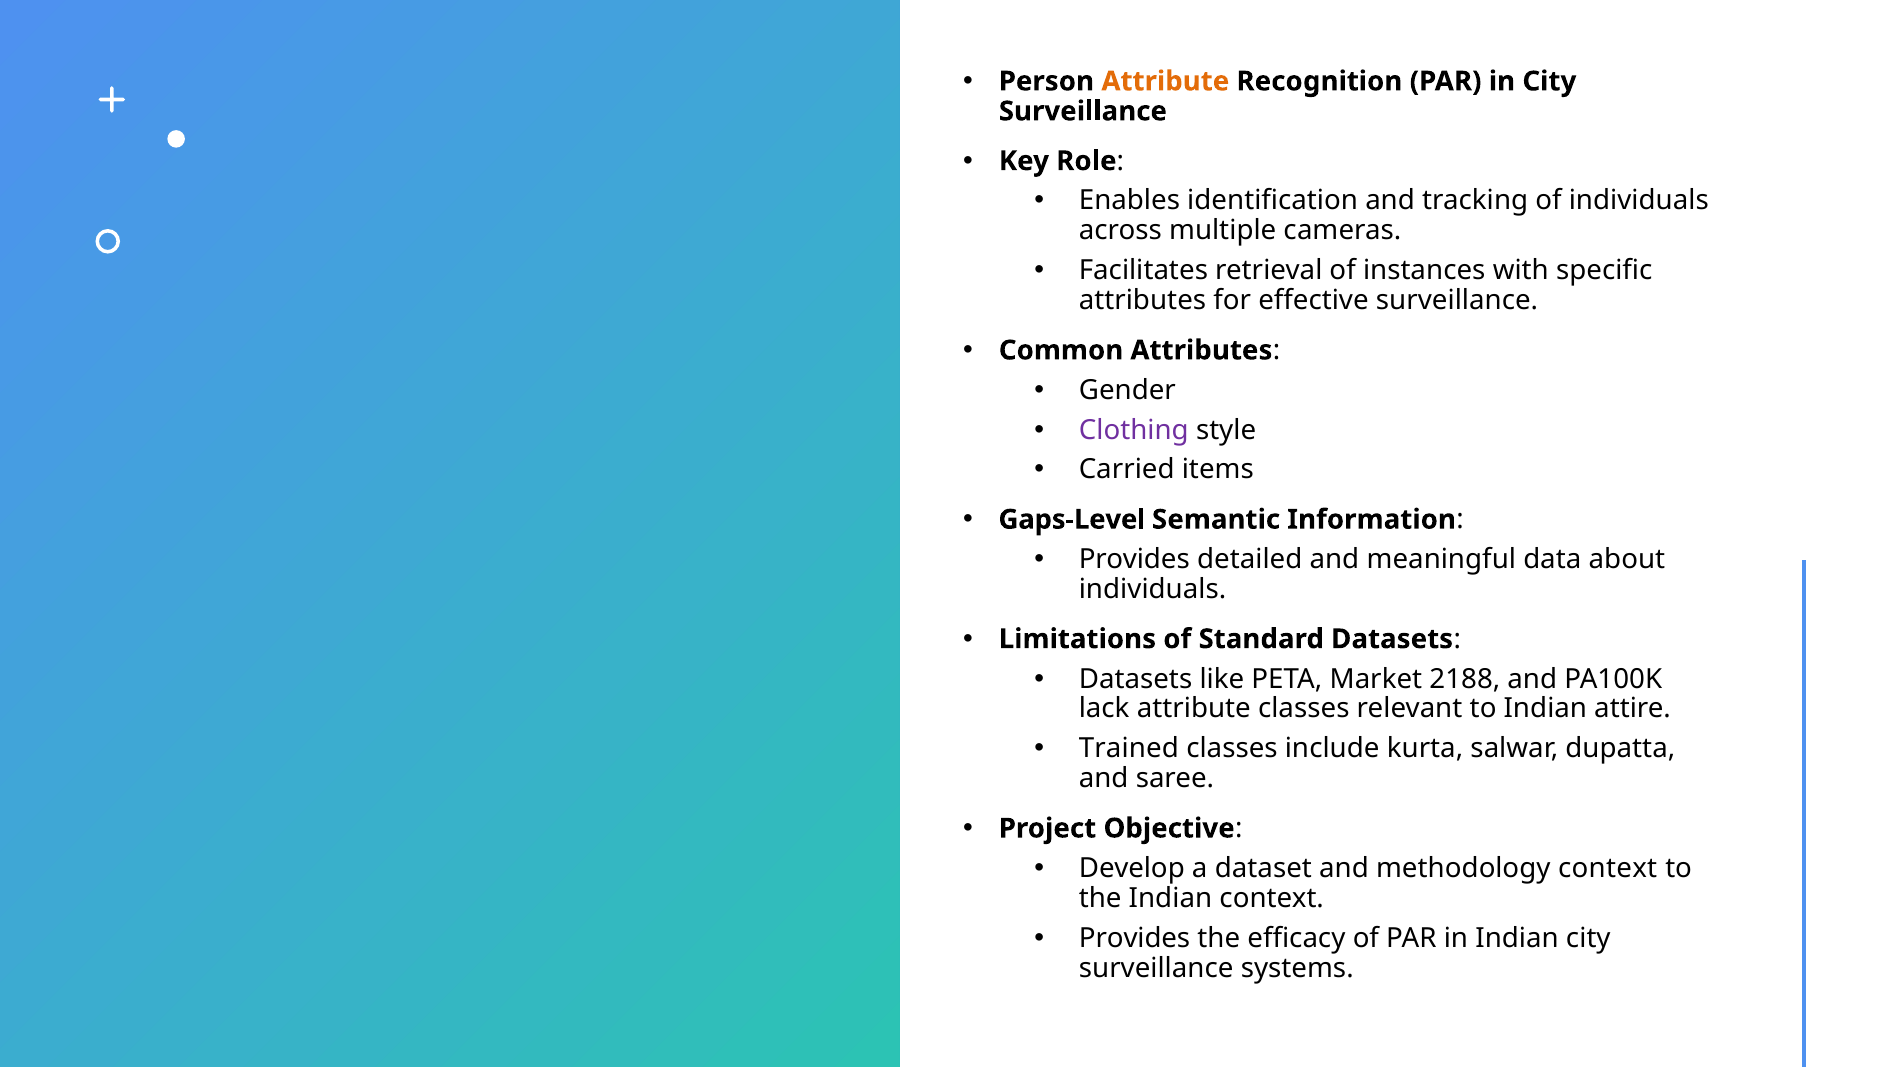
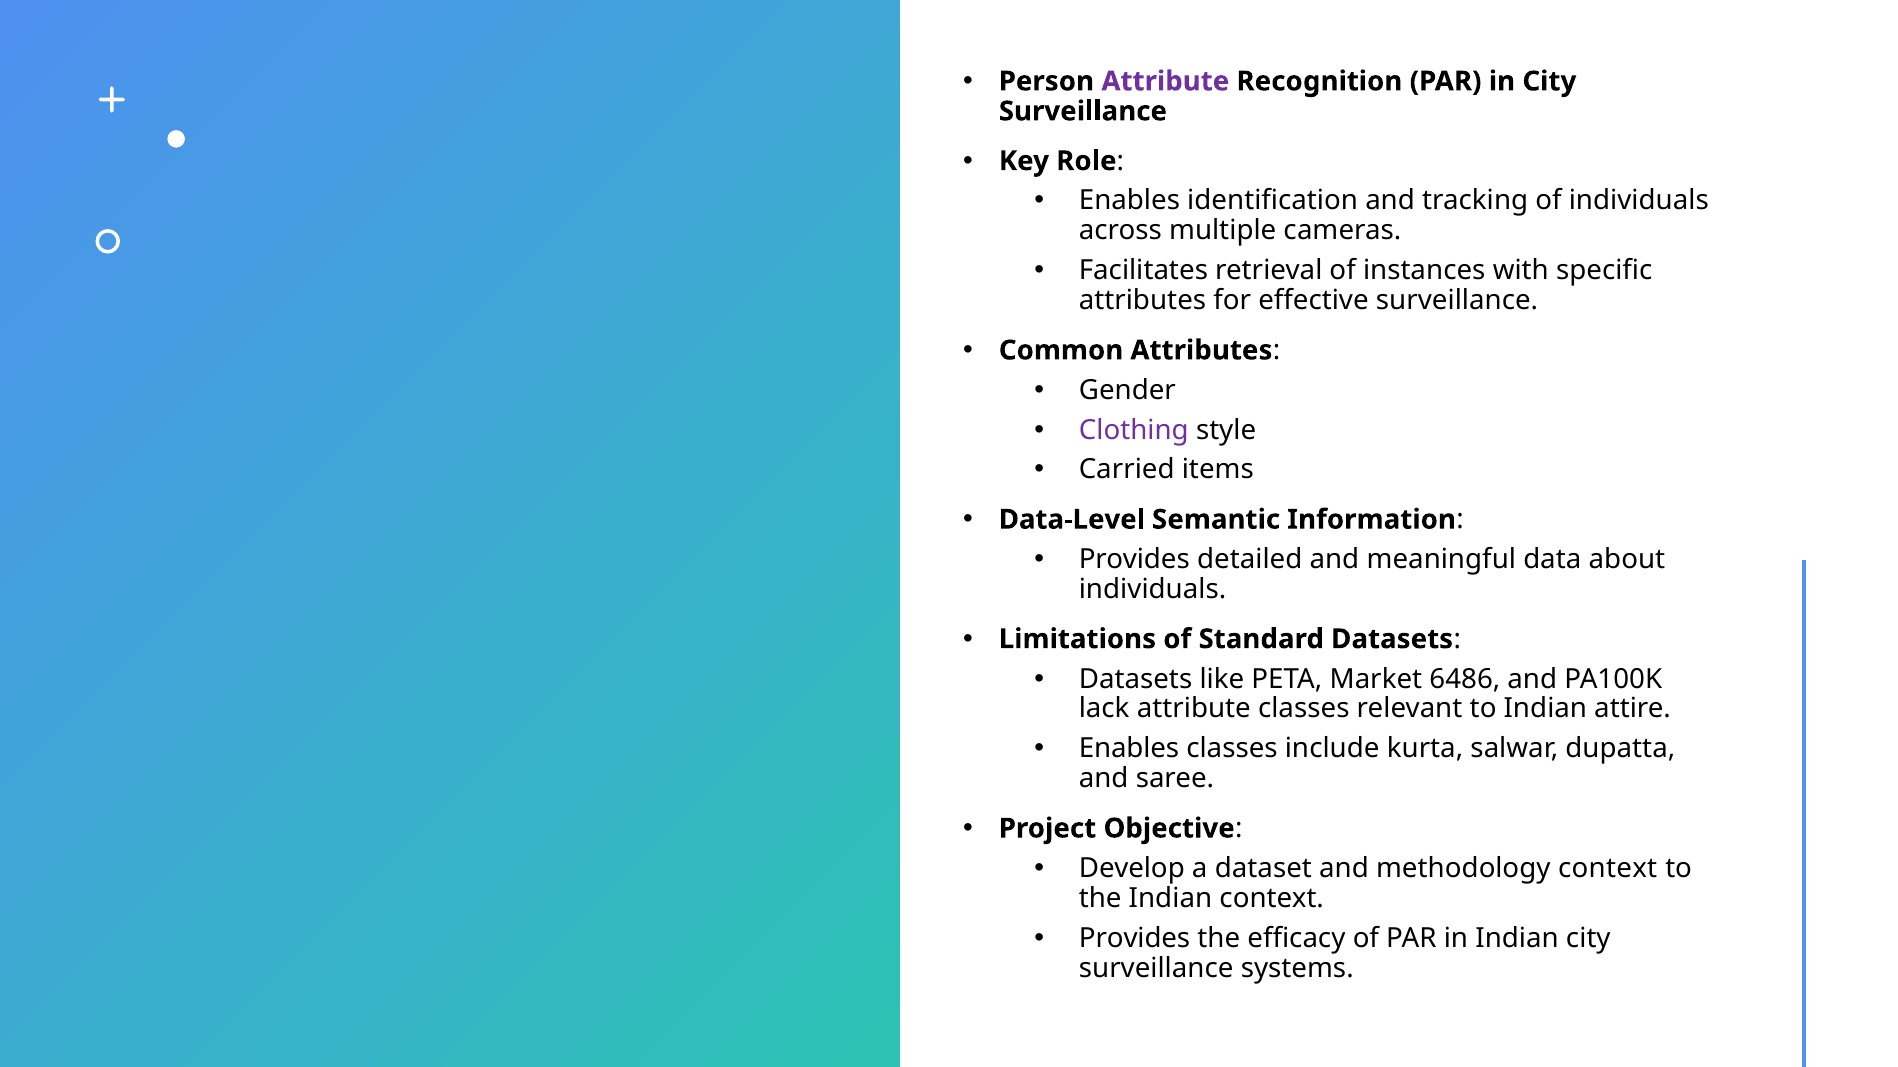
Attribute colour: orange -> purple (1165, 81)
Gaps-Level: Gaps-Level -> Data-Level (1072, 520)
2188: 2188 -> 6486 (1465, 679)
Trained: Trained -> Enables (1129, 749)
